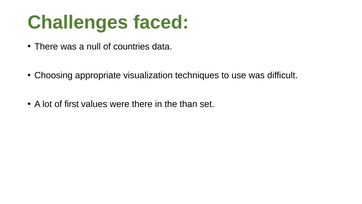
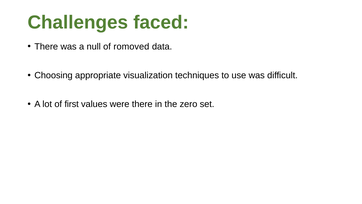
countries: countries -> romoved (131, 47)
than: than -> zero (188, 104)
